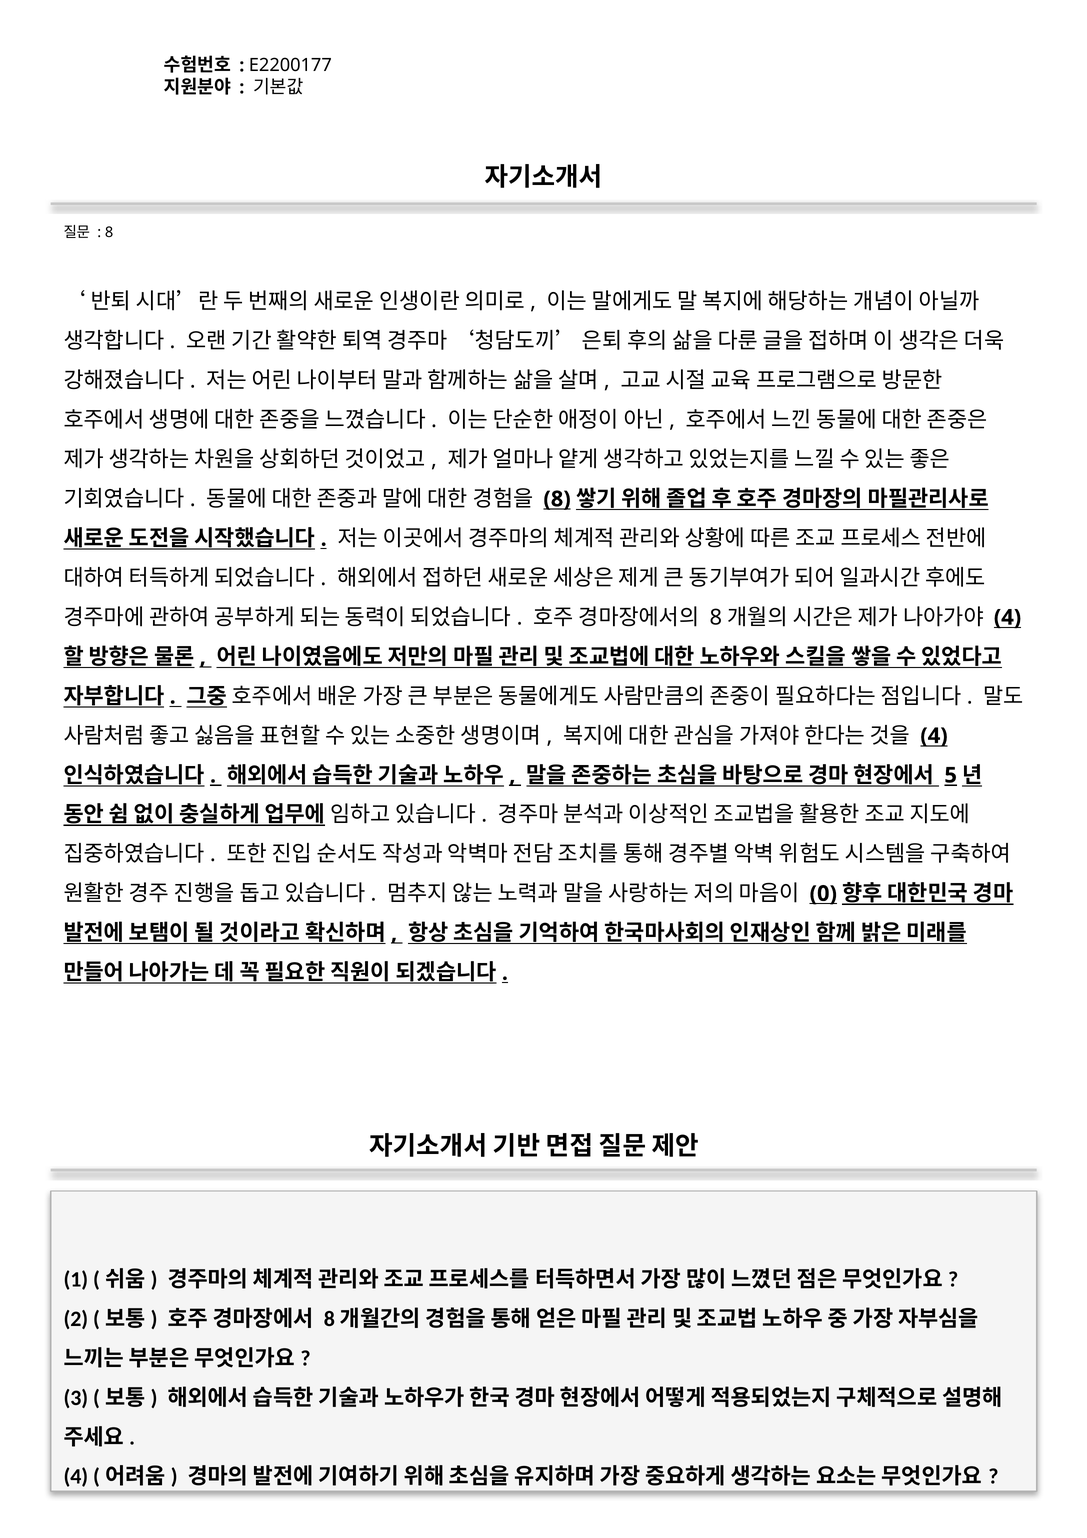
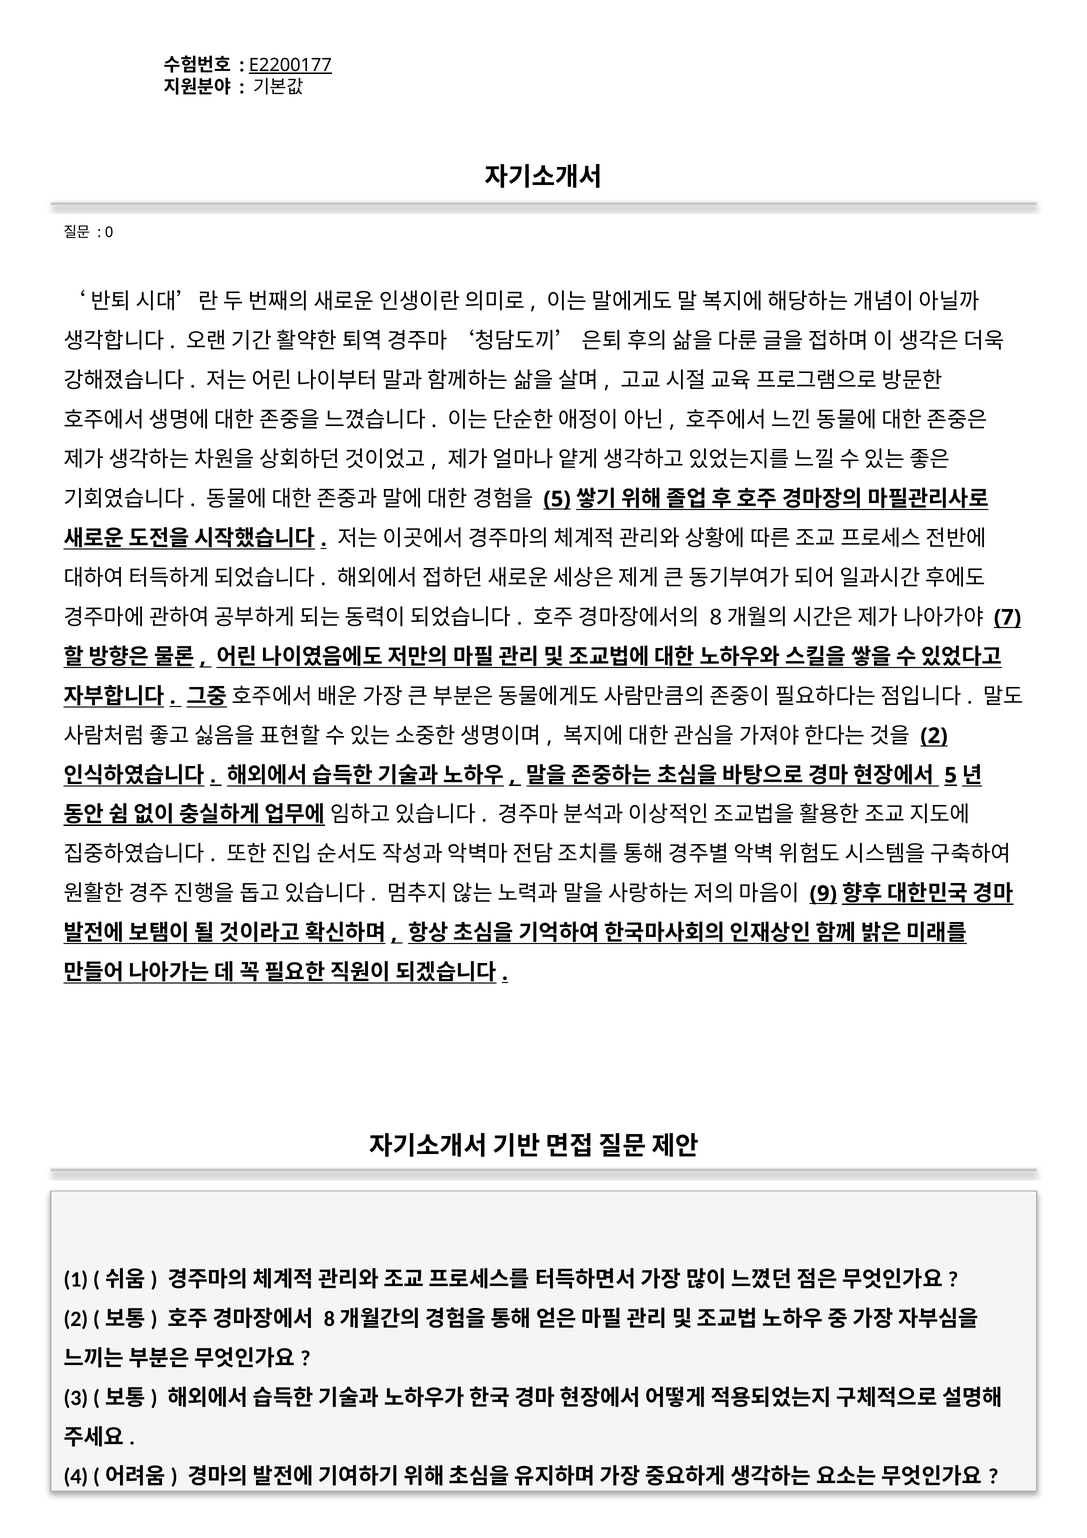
E2200177 underline: none -> present (290, 65)
8: 8 -> 0 (109, 232)
8: 8 -> 5 (557, 499)
4: 4 -> 7 (1007, 617)
4: 4 -> 2 (934, 736)
0: 0 -> 9 (823, 893)
